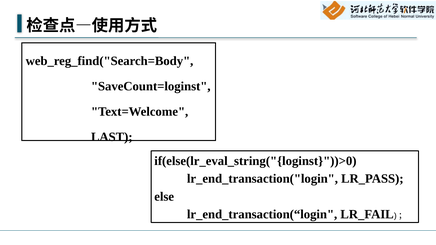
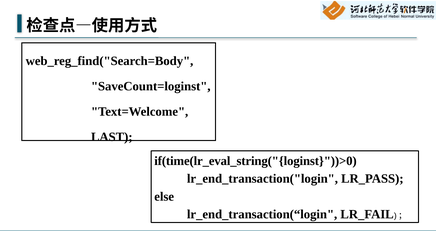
if(else(lr_eval_string("{loginst}"))>0: if(else(lr_eval_string("{loginst}"))>0 -> if(time(lr_eval_string("{loginst}"))>0 (255, 161)
